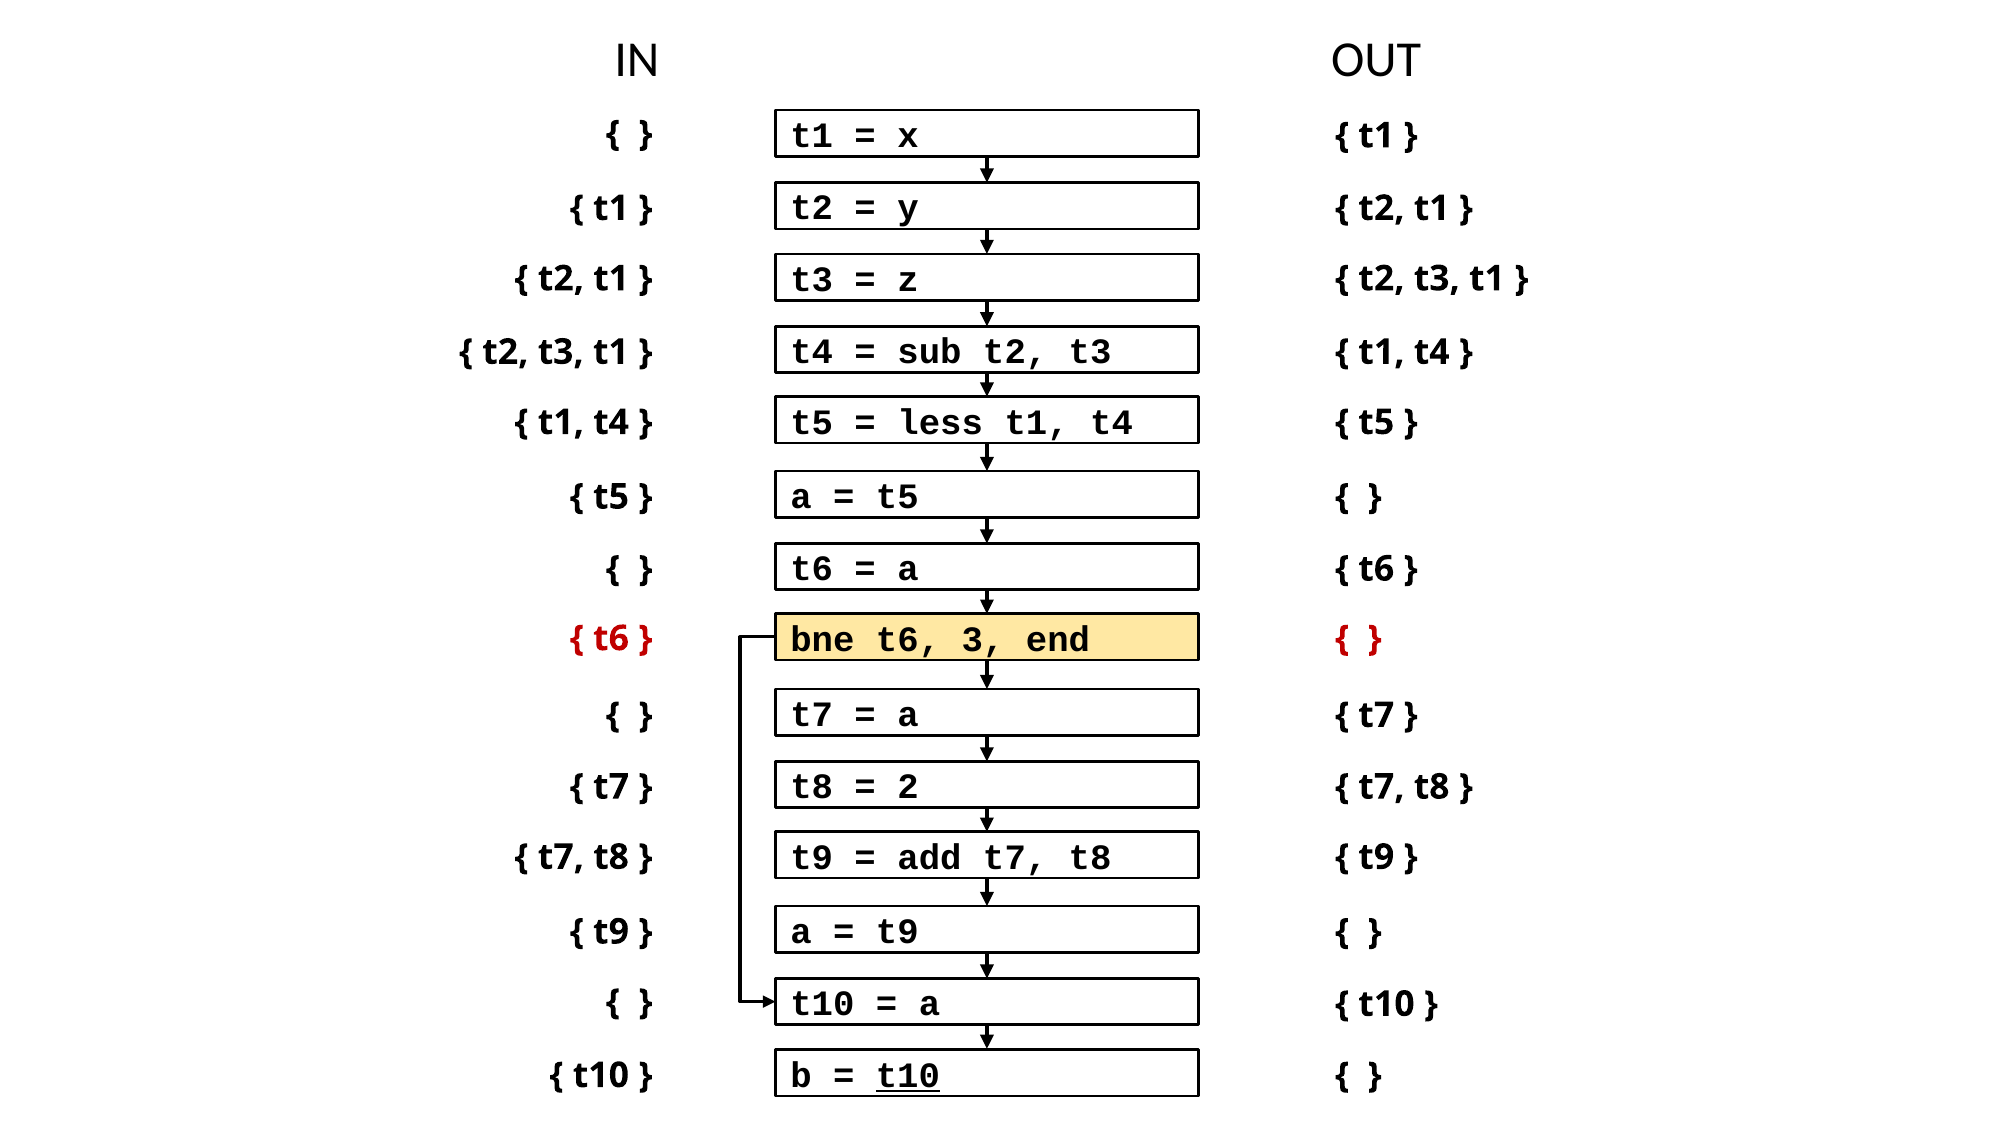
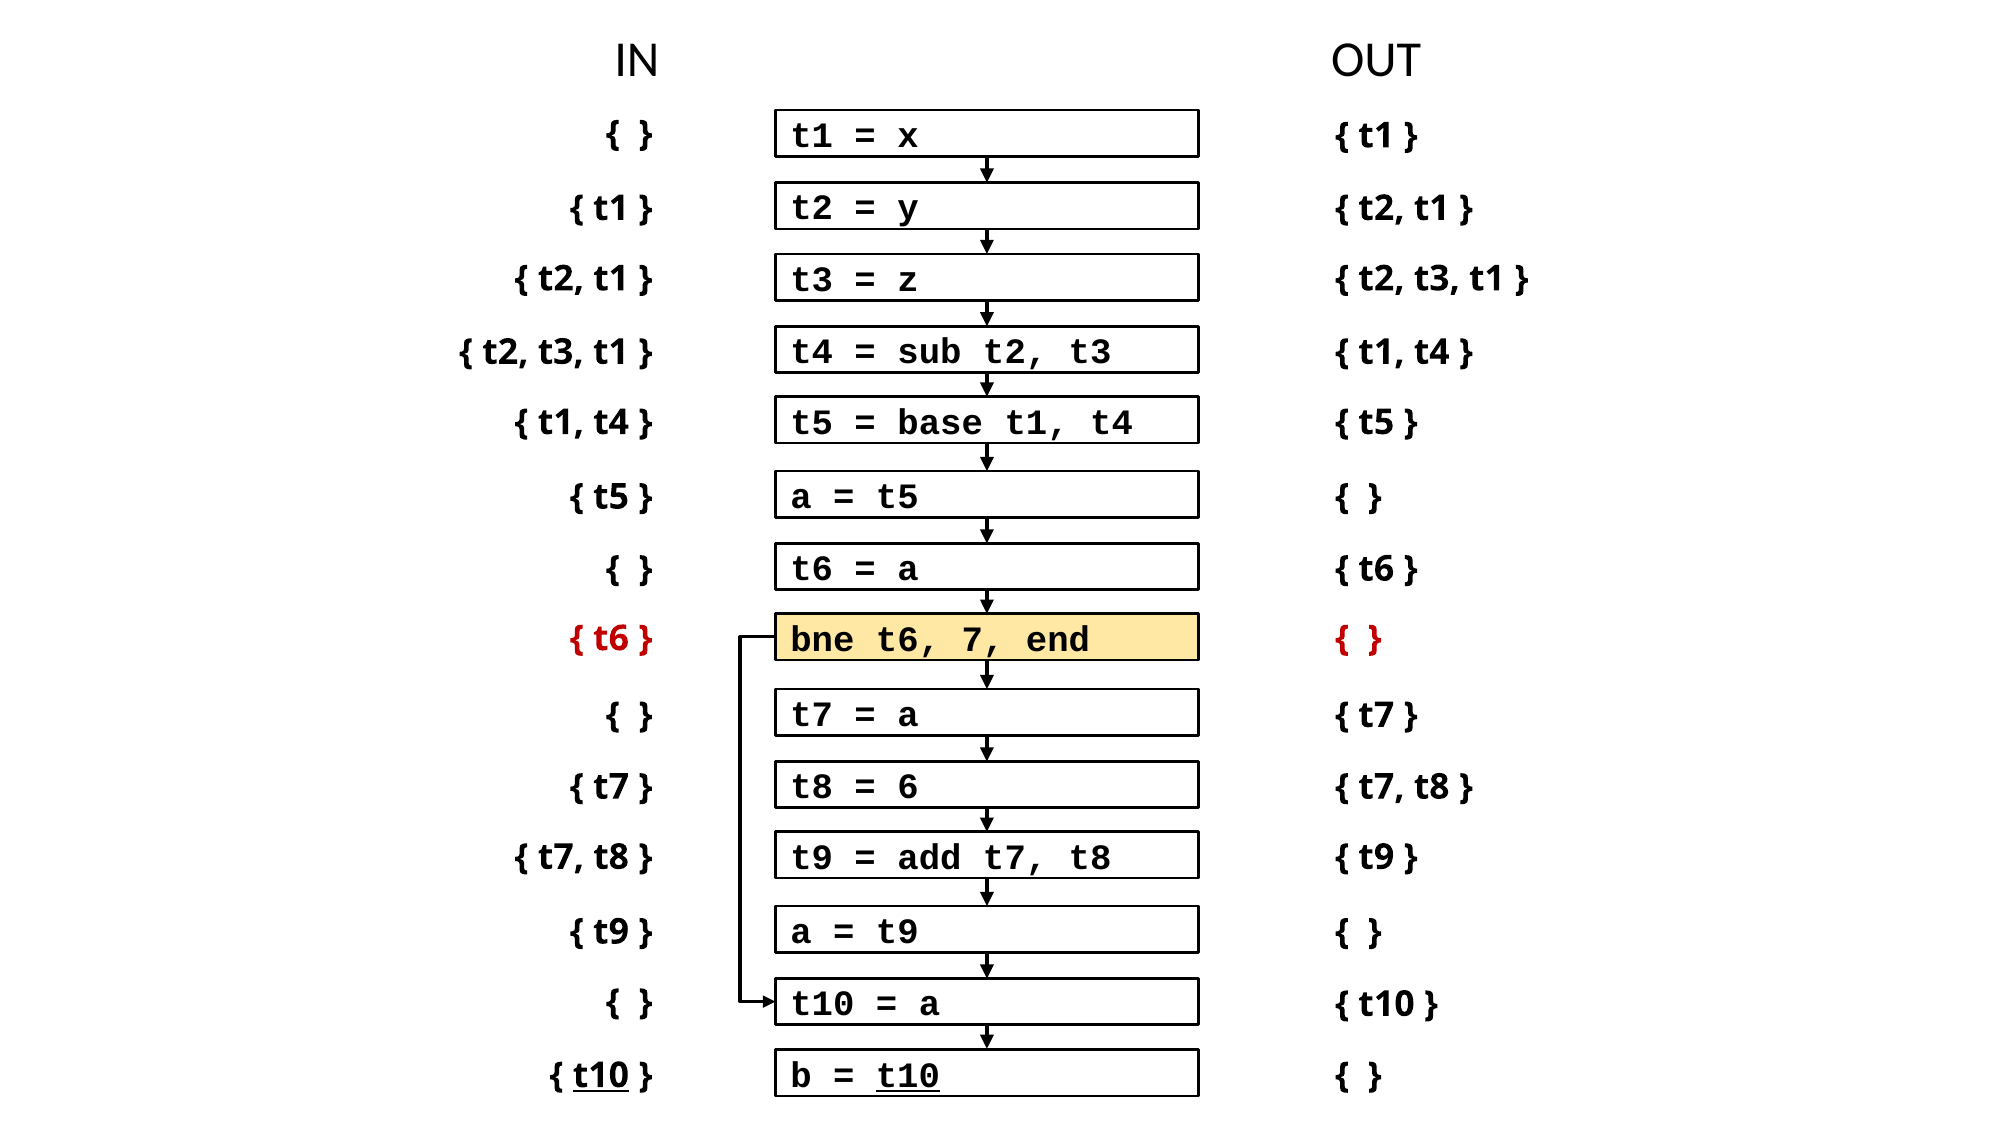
less: less -> base (940, 422)
3: 3 -> 7 (983, 639)
2: 2 -> 6 (908, 787)
t10 underline: none -> present (601, 1075)
